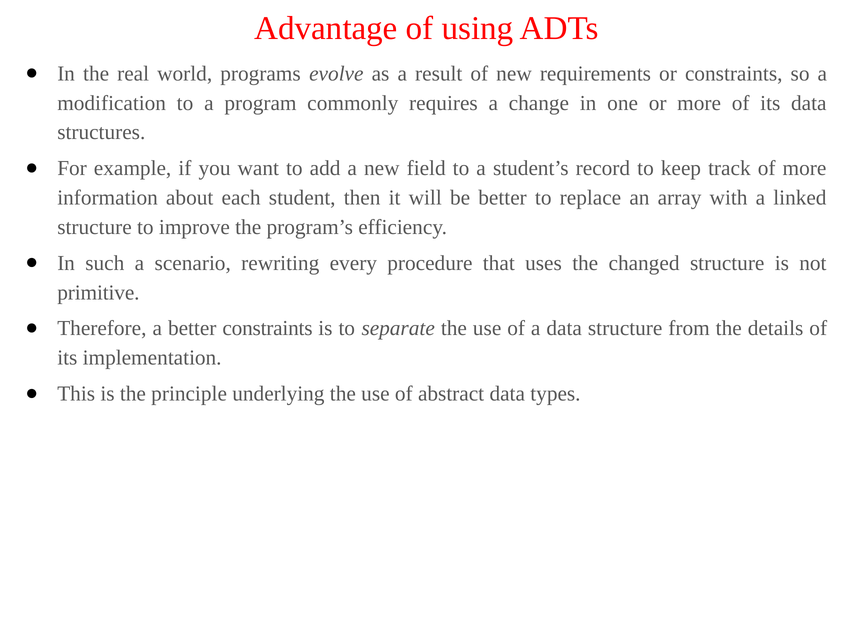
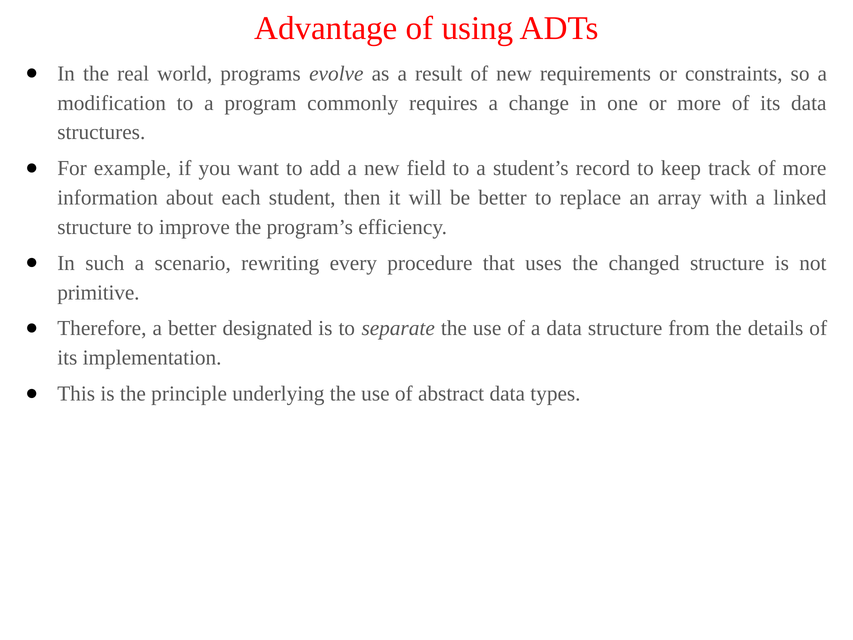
better constraints: constraints -> designated (267, 328)
